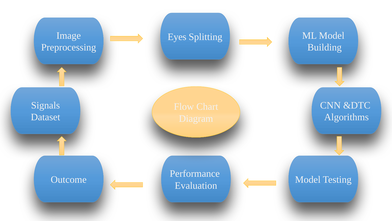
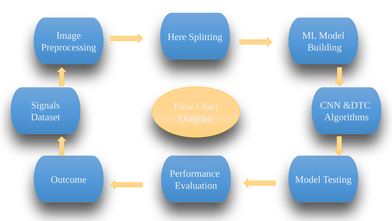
Eyes: Eyes -> Here (177, 37)
